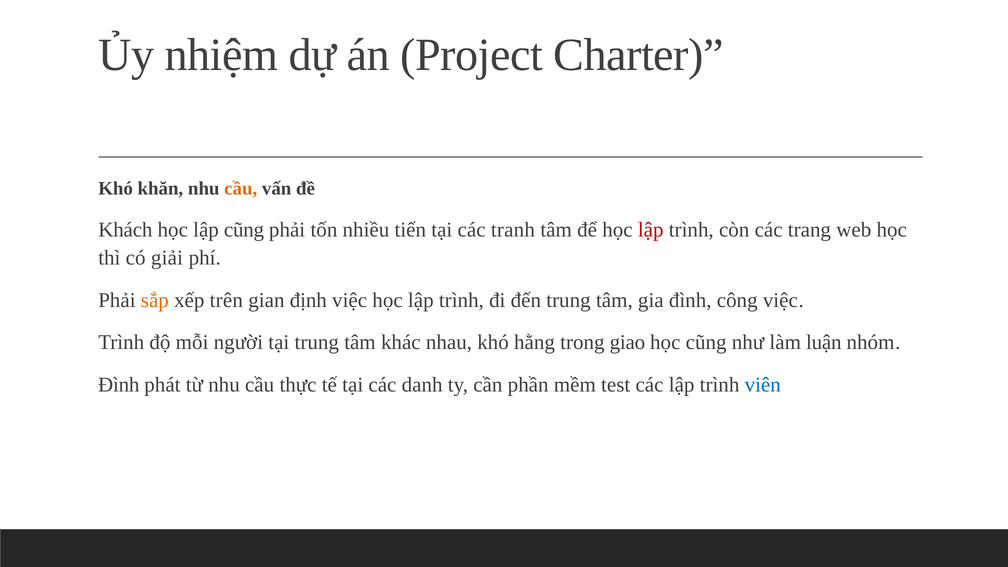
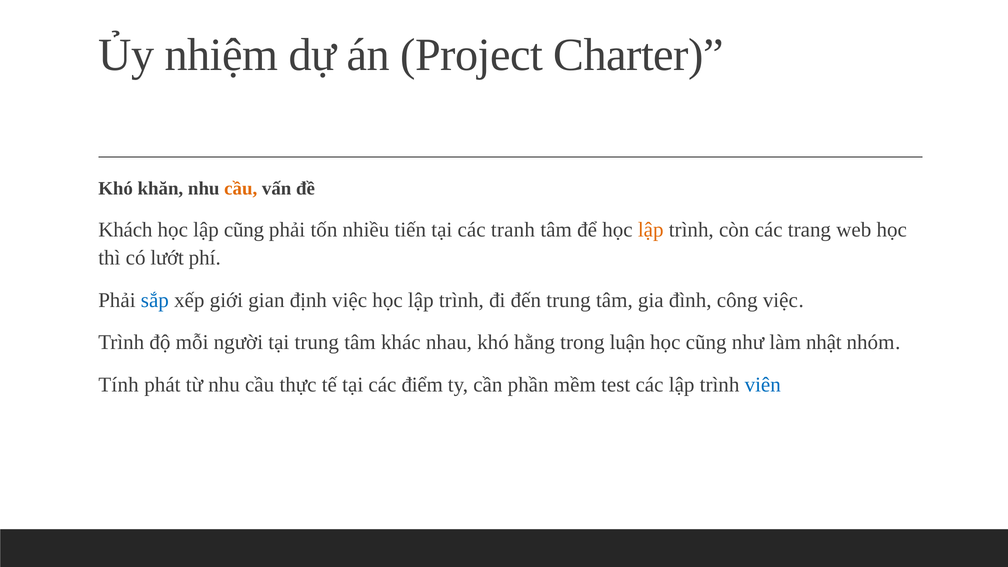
lập colour: red -> orange (651, 230)
giải: giải -> lướt (167, 258)
sắp colour: orange -> blue (155, 300)
trên: trên -> giới (226, 300)
giao: giao -> luận (627, 343)
luận: luận -> nhật (824, 343)
Đình: Đình -> Tính (119, 385)
danh: danh -> điểm (422, 385)
